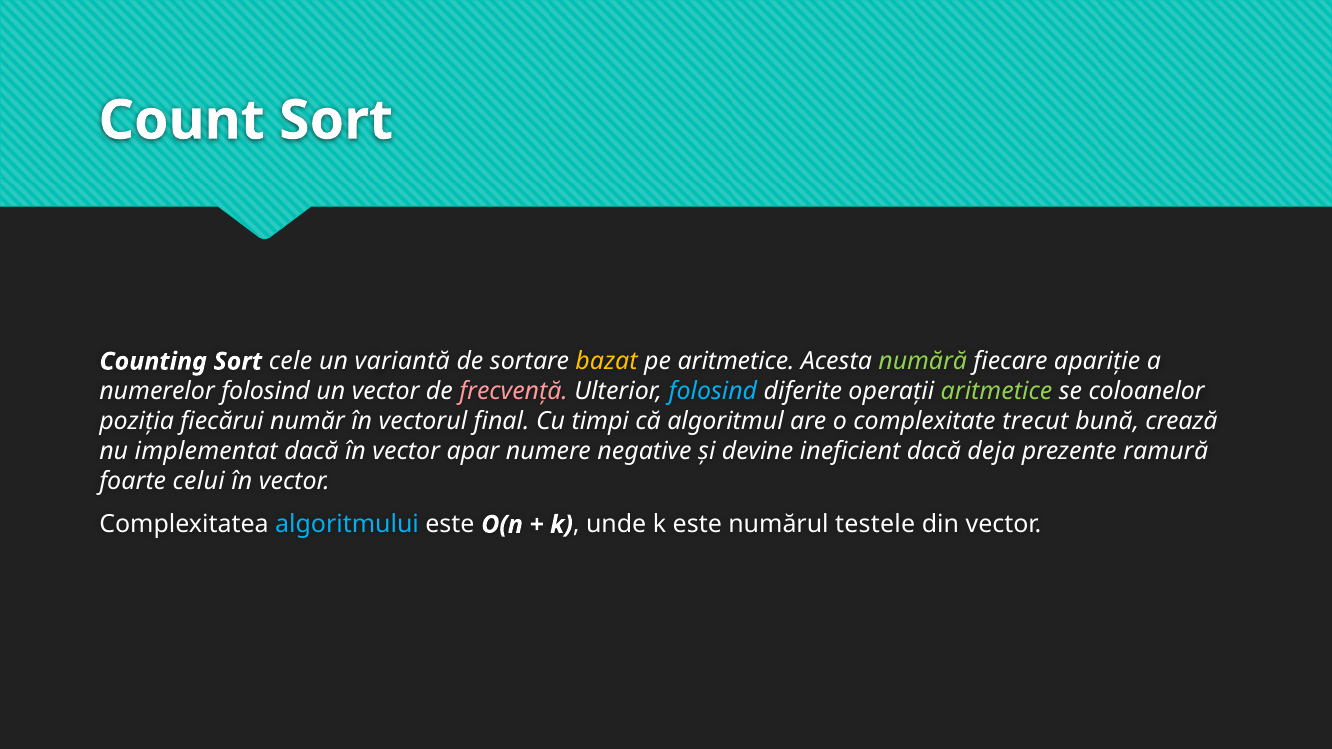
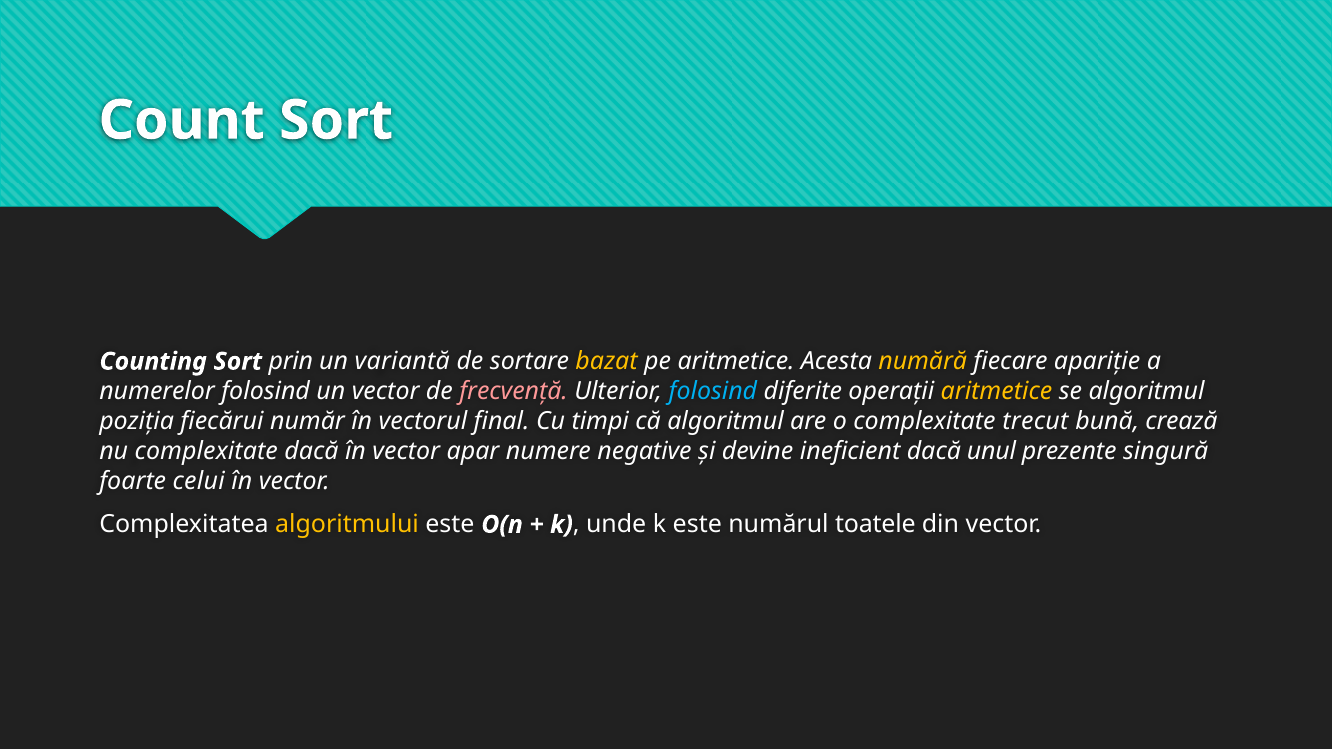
cele: cele -> prin (291, 362)
numără colour: light green -> yellow (923, 362)
aritmetice colour: light green -> yellow (996, 392)
se coloanelor: coloanelor -> algoritmul (1147, 392)
nu implementat: implementat -> complexitate (206, 451)
deja: deja -> unul (992, 451)
ramură: ramură -> singură (1166, 451)
algoritmului colour: light blue -> yellow (347, 525)
testele: testele -> toatele (875, 525)
